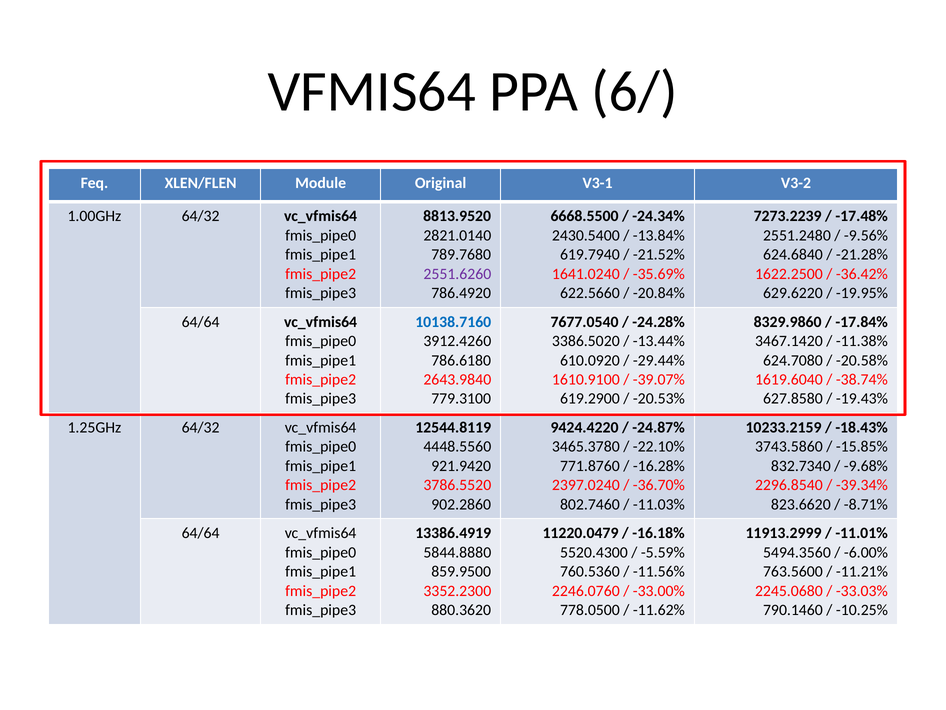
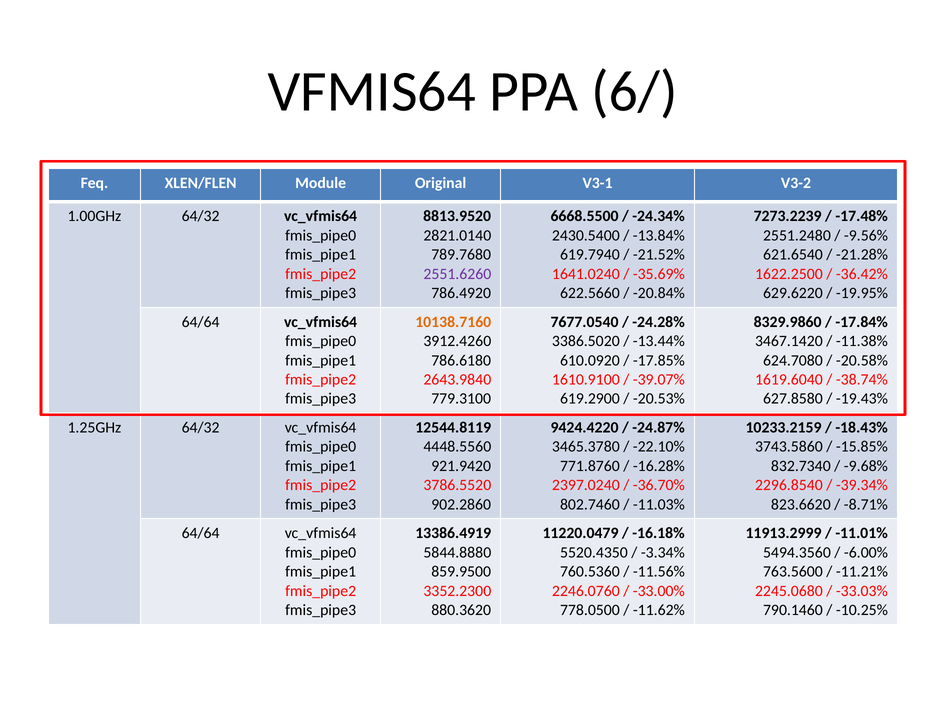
624.6840: 624.6840 -> 621.6540 (793, 254)
10138.7160 colour: blue -> orange (453, 322)
-29.44%: -29.44% -> -17.85% (659, 360)
5520.4300: 5520.4300 -> 5520.4350 (594, 552)
-5.59%: -5.59% -> -3.34% (663, 552)
